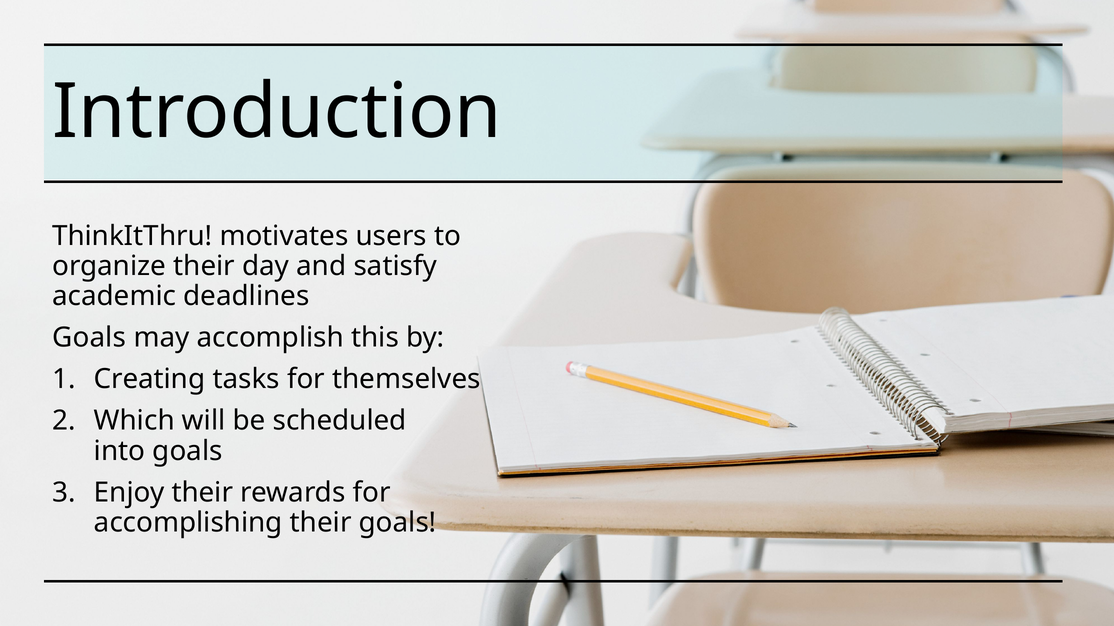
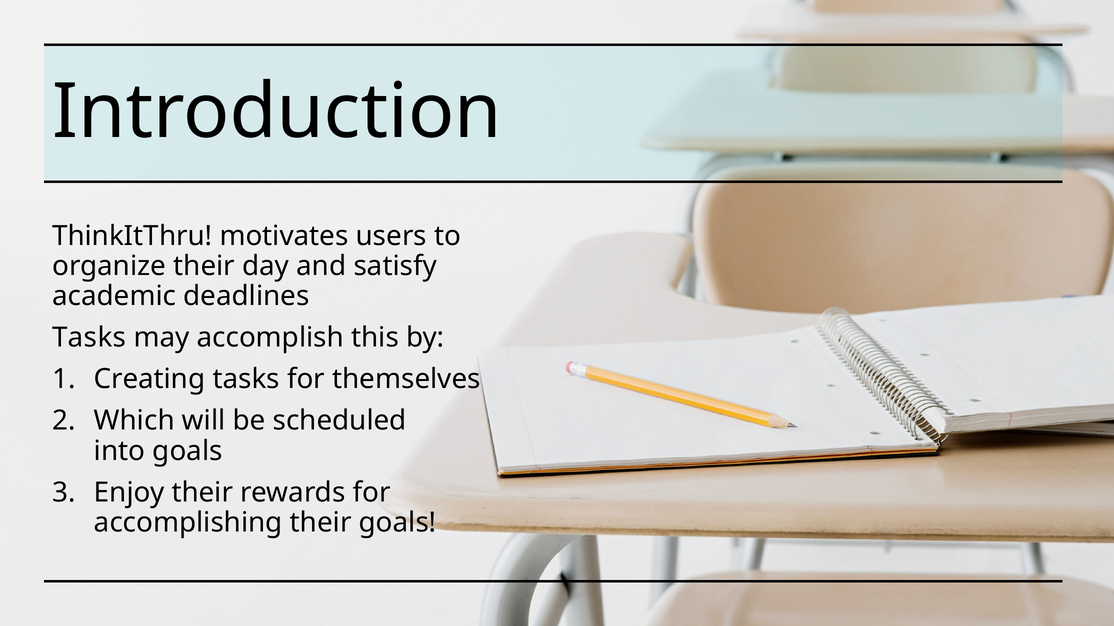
Goals: Goals -> Tasks (89, 338)
